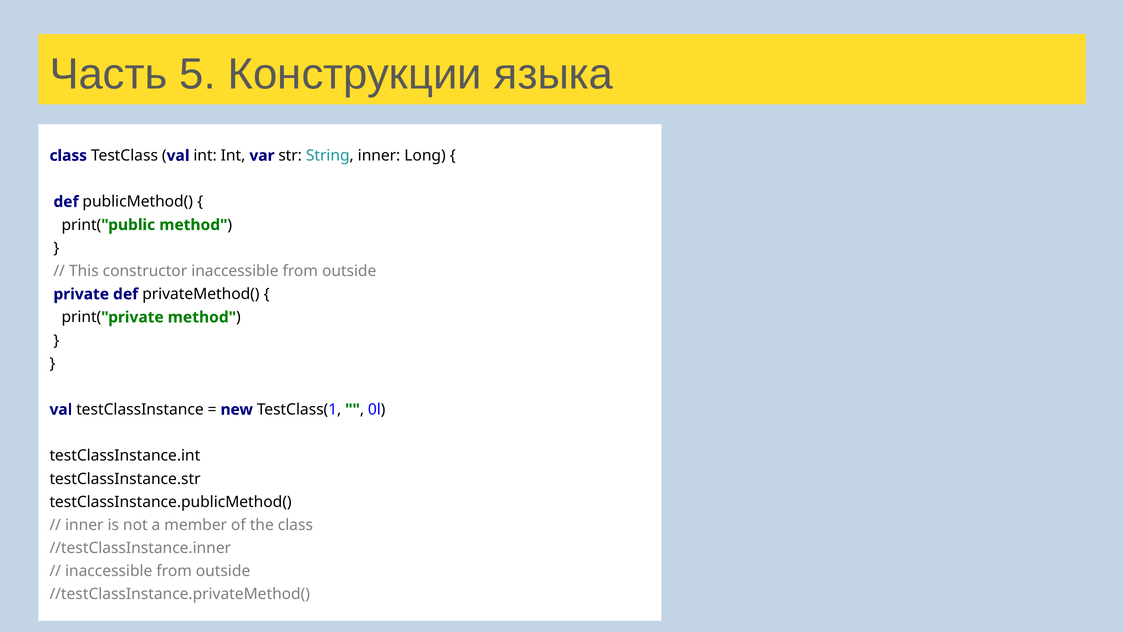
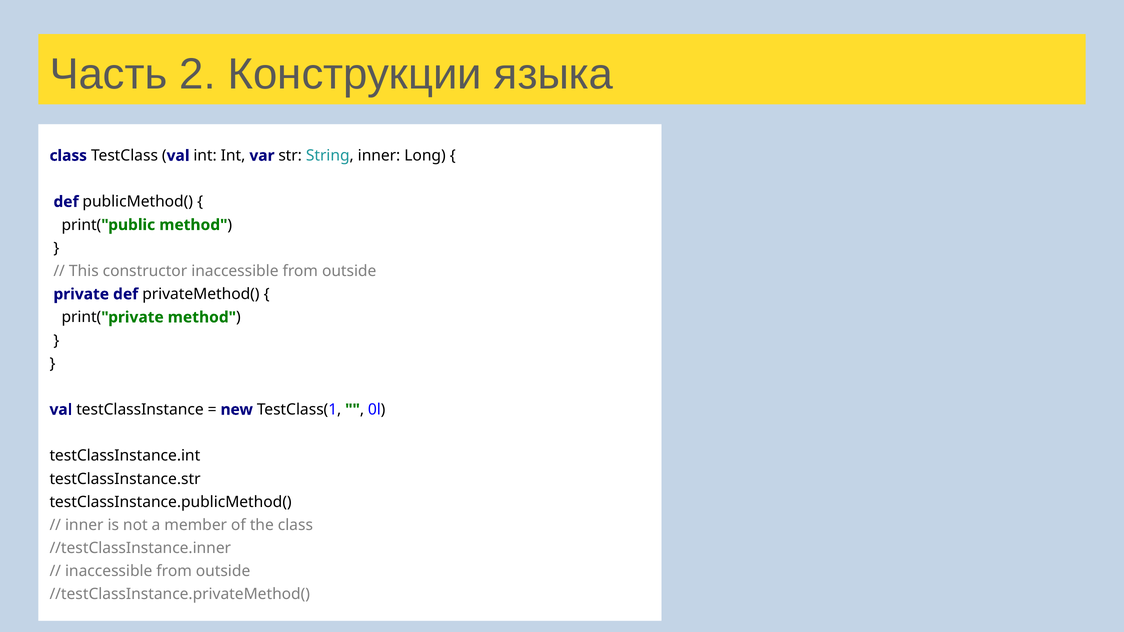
5: 5 -> 2 (198, 75)
